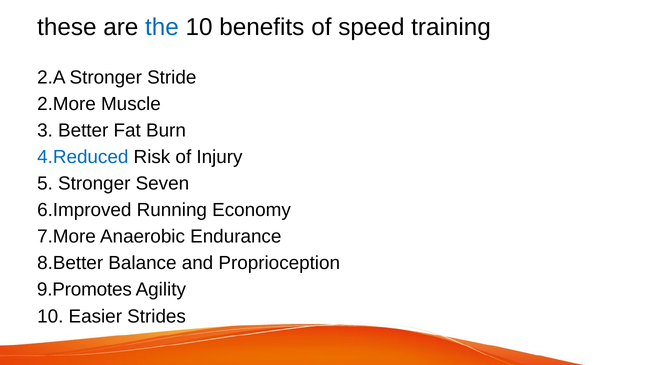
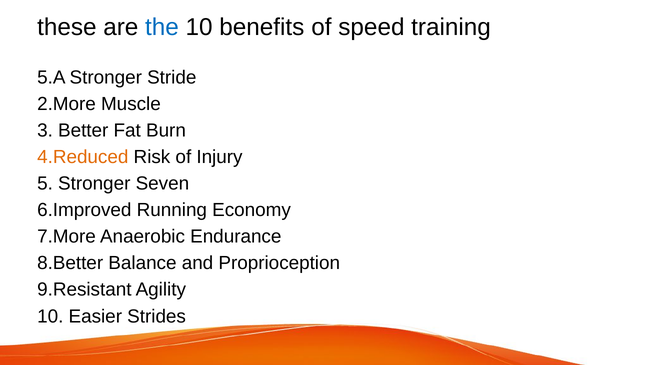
2.A: 2.A -> 5.A (51, 77)
4.Reduced colour: blue -> orange (83, 157)
9.Promotes: 9.Promotes -> 9.Resistant (84, 289)
